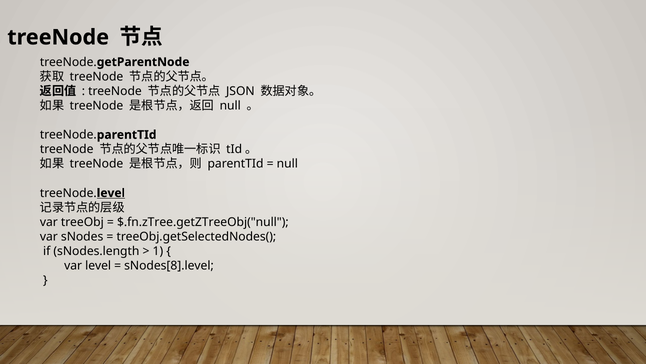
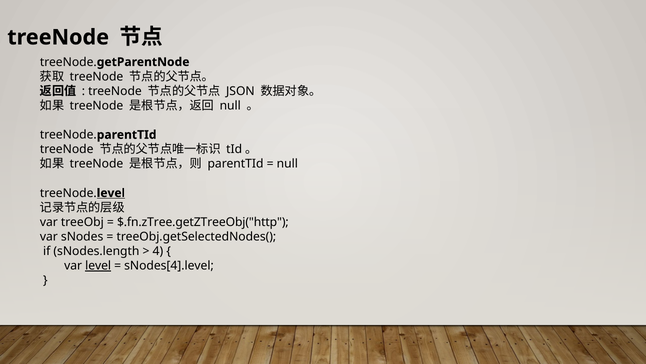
$.fn.zTree.getZTreeObj("null: $.fn.zTree.getZTreeObj("null -> $.fn.zTree.getZTreeObj("http (203, 222)
1: 1 -> 4 (158, 251)
level underline: none -> present (98, 265)
sNodes[8].level: sNodes[8].level -> sNodes[4].level (169, 265)
